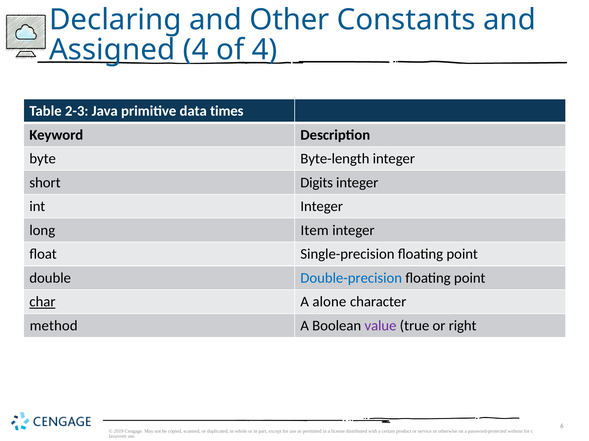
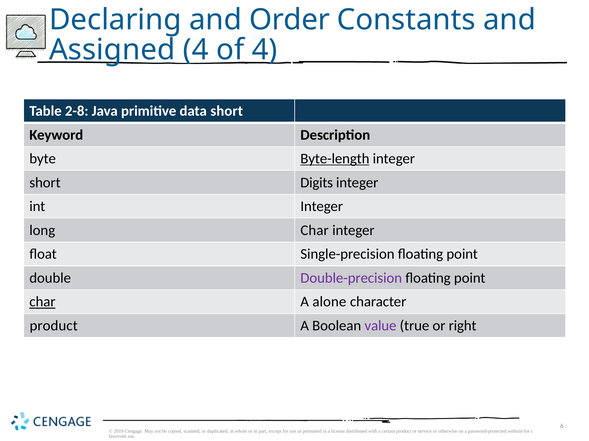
Other: Other -> Order (290, 20)
2-3: 2-3 -> 2-8 (77, 111)
data times: times -> short (227, 111)
Byte-length underline: none -> present (335, 159)
long Item: Item -> Char (315, 231)
Double-precision colour: blue -> purple (351, 278)
method: method -> product (54, 326)
